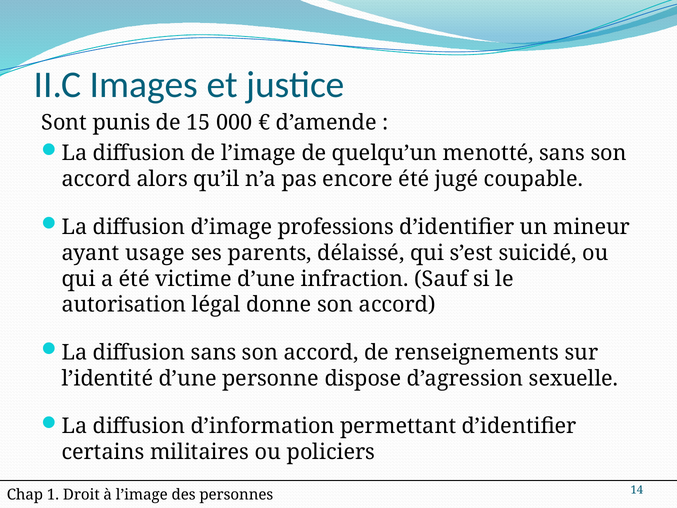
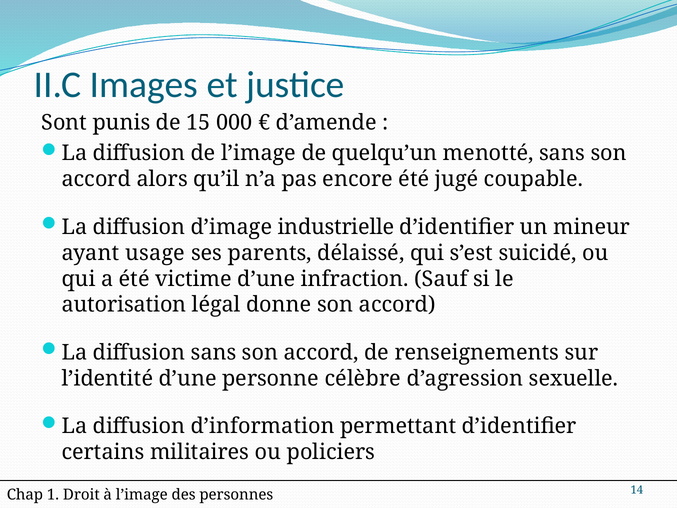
professions: professions -> industrielle (336, 227)
dispose: dispose -> célèbre (363, 378)
